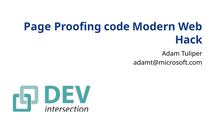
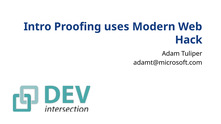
Page: Page -> Intro (37, 27)
code: code -> uses (117, 27)
